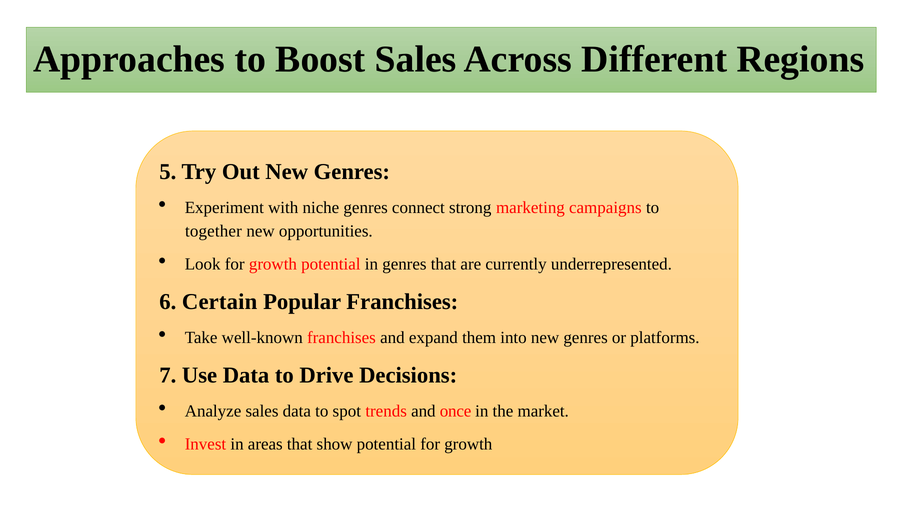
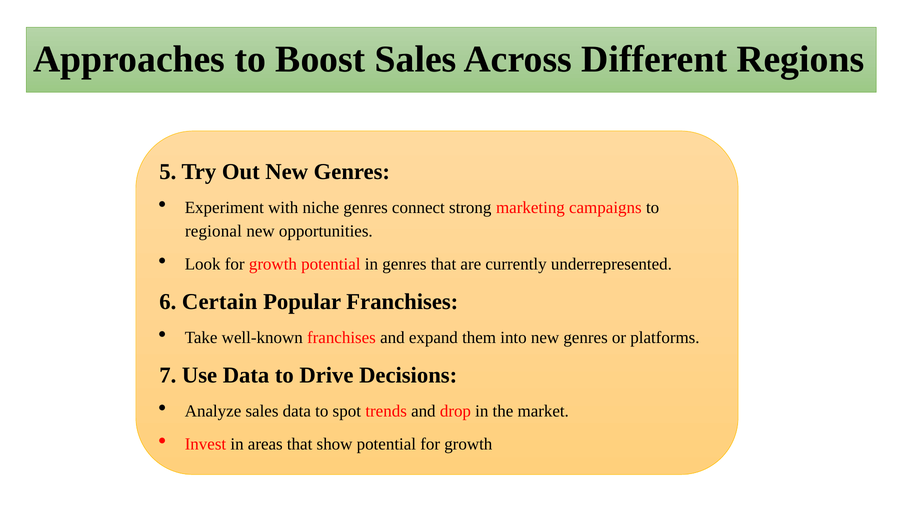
together: together -> regional (213, 231)
once: once -> drop (455, 411)
